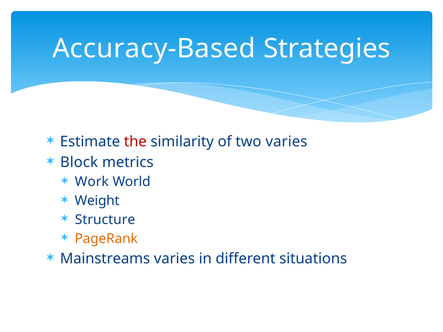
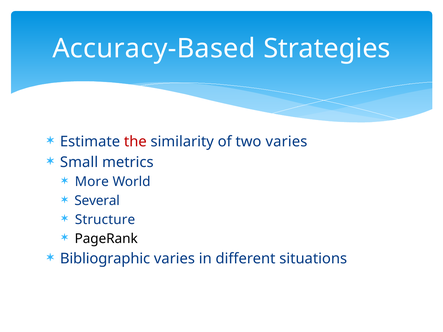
Block: Block -> Small (79, 162)
Work: Work -> More (92, 182)
Weight: Weight -> Several (97, 201)
PageRank colour: orange -> black (106, 239)
Mainstreams: Mainstreams -> Bibliographic (105, 259)
